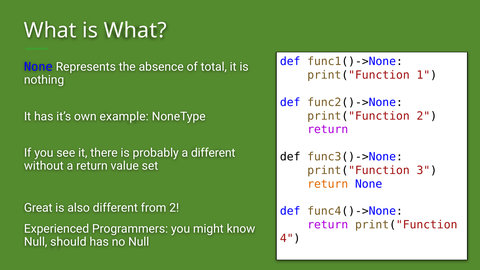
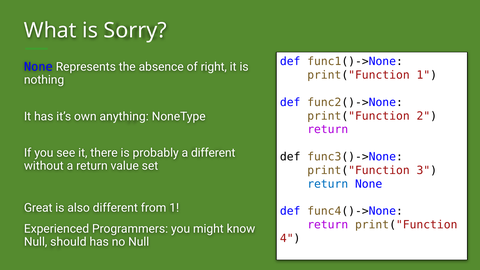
is What: What -> Sorry (135, 30)
total: total -> right (214, 67)
example: example -> anything (124, 116)
return colour: orange -> blue (328, 184)
from 2: 2 -> 1 (174, 208)
